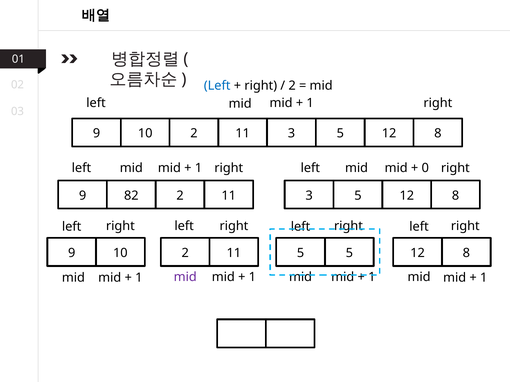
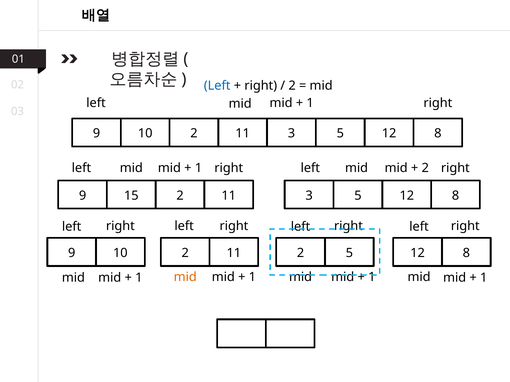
0: 0 -> 2 (425, 168)
82: 82 -> 15 (131, 196)
11 5: 5 -> 2 (301, 253)
mid colour: purple -> orange (185, 277)
